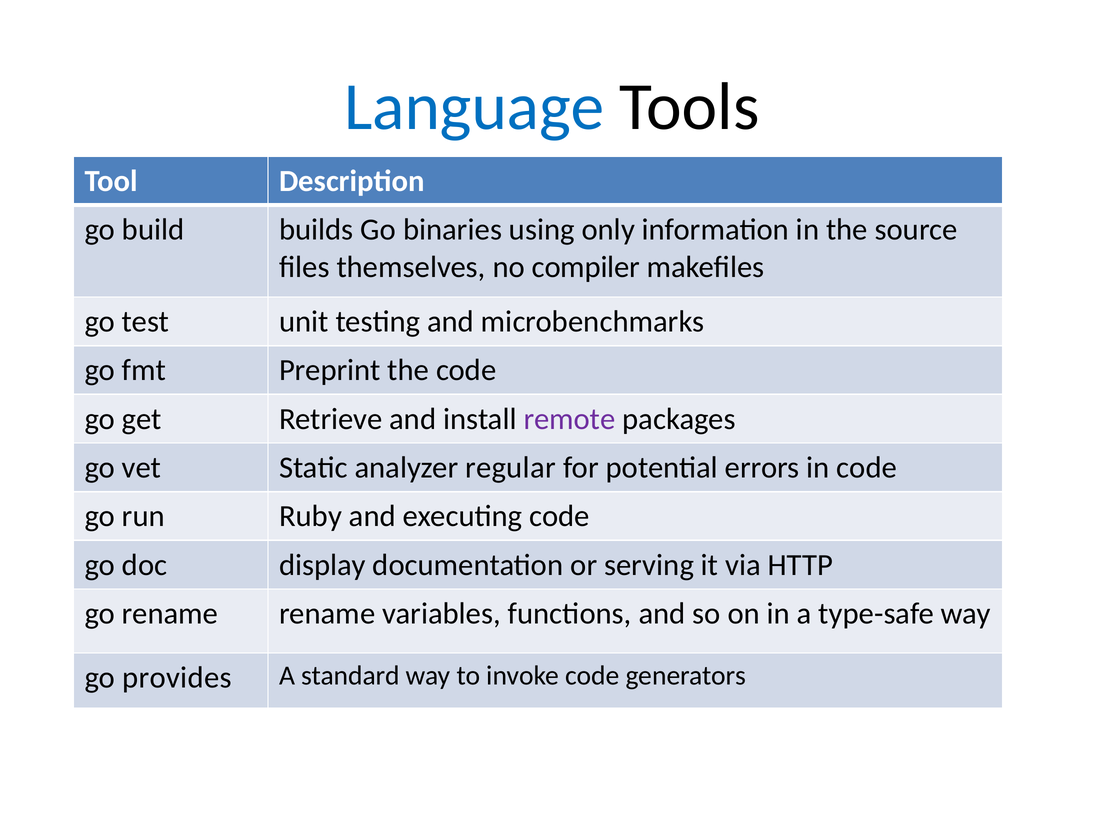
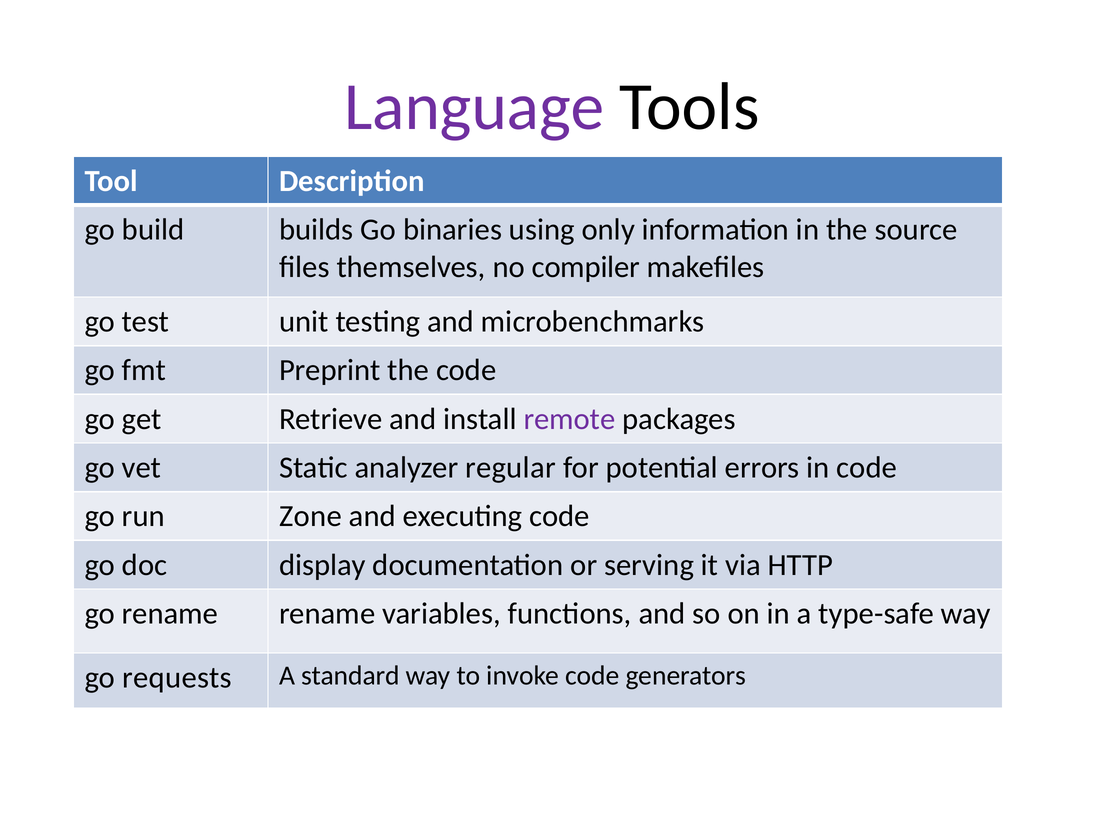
Language colour: blue -> purple (474, 107)
Ruby: Ruby -> Zone (310, 516)
provides: provides -> requests (177, 678)
